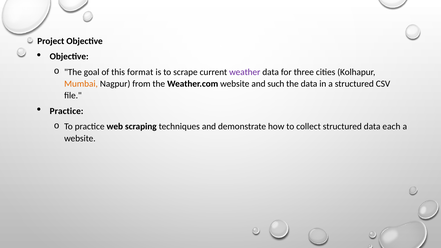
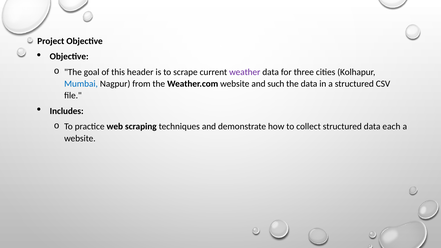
format: format -> header (140, 72)
Mumbai colour: orange -> blue (81, 84)
Practice: Practice -> Includes (67, 111)
